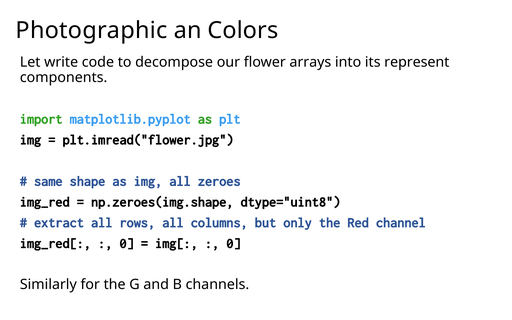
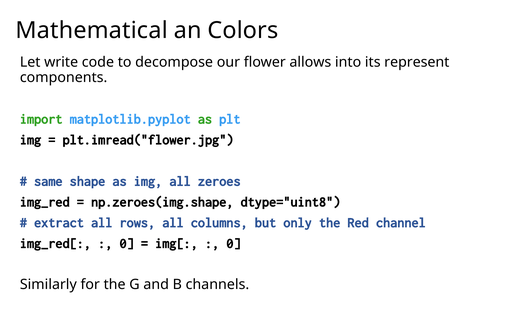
Photographic: Photographic -> Mathematical (92, 30)
arrays: arrays -> allows (310, 62)
